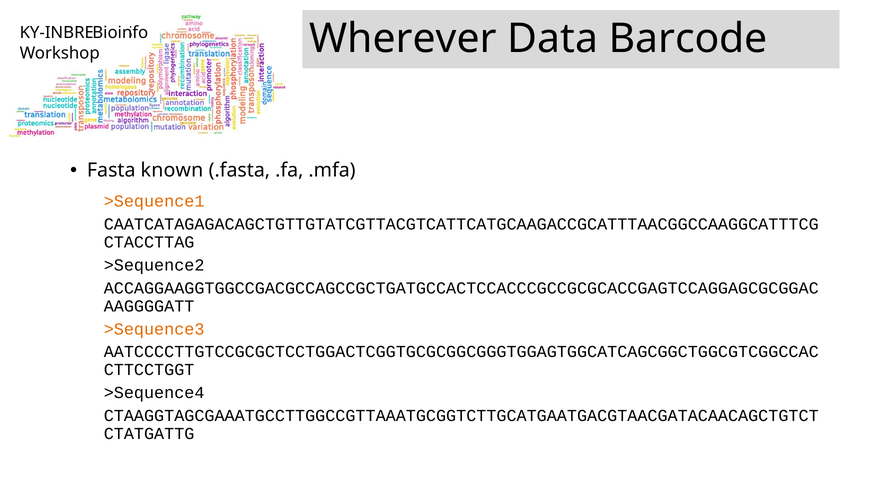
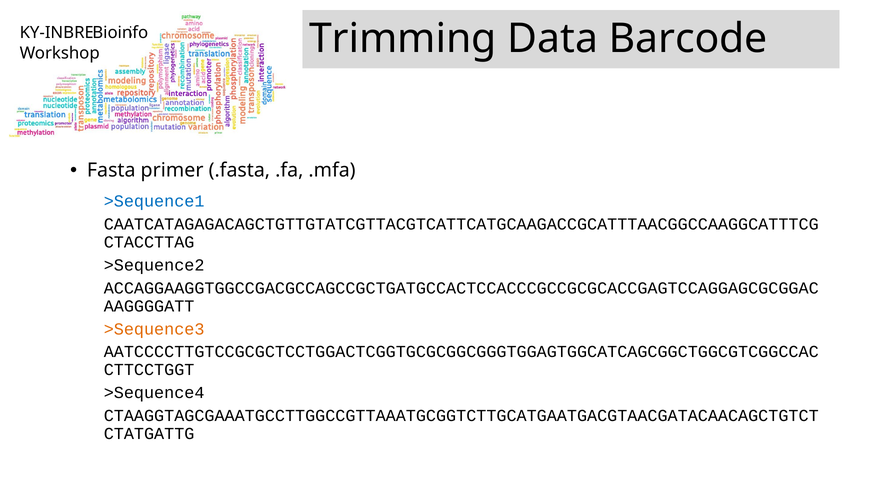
Wherever: Wherever -> Trimming (403, 39)
known: known -> primer (172, 170)
>Sequence1 colour: orange -> blue (154, 201)
